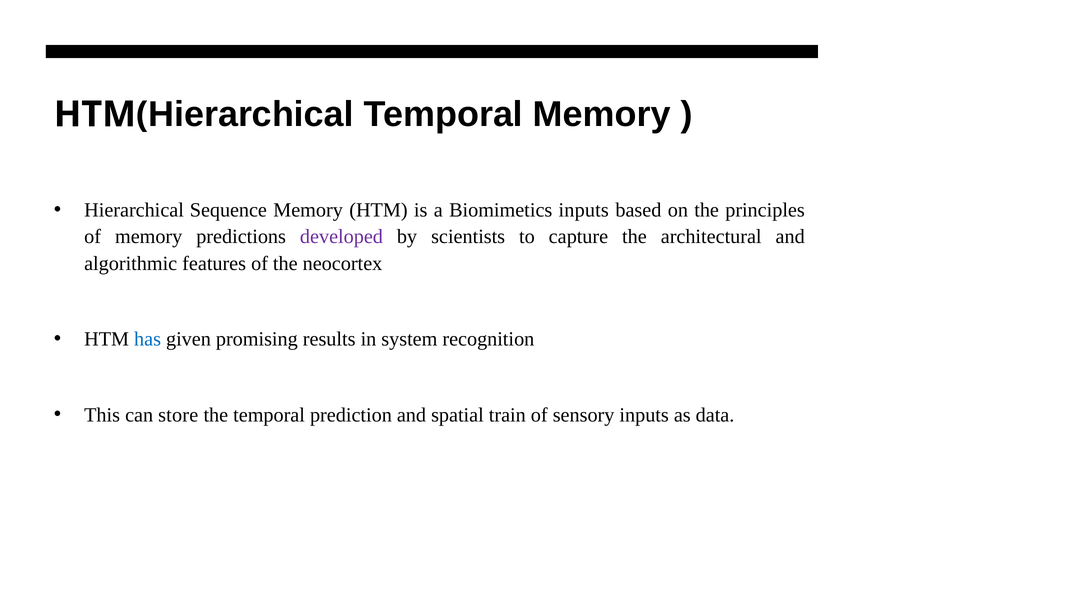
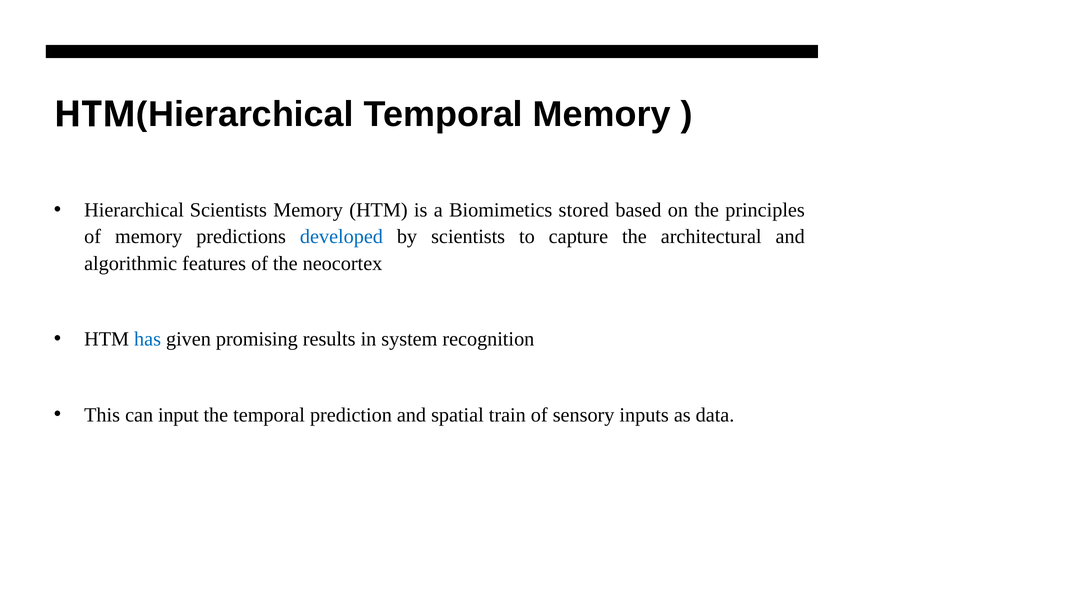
Hierarchical Sequence: Sequence -> Scientists (228, 210)
Biomimetics inputs: inputs -> stored (584, 210)
developed colour: purple -> blue (341, 237)
store: store -> input (178, 415)
